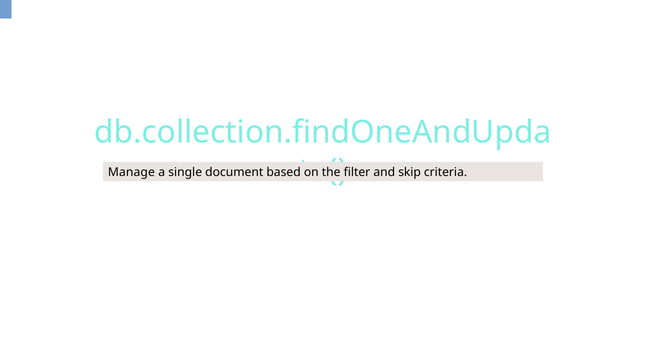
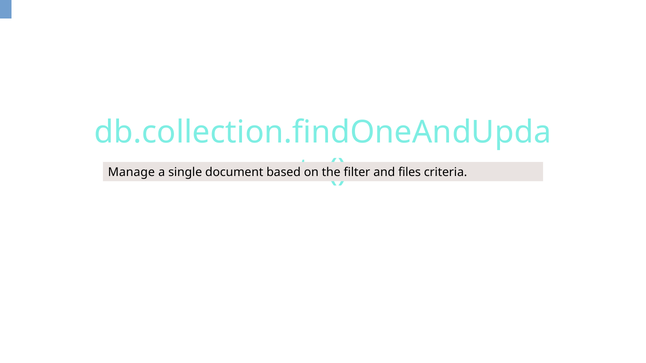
skip: skip -> files (410, 173)
